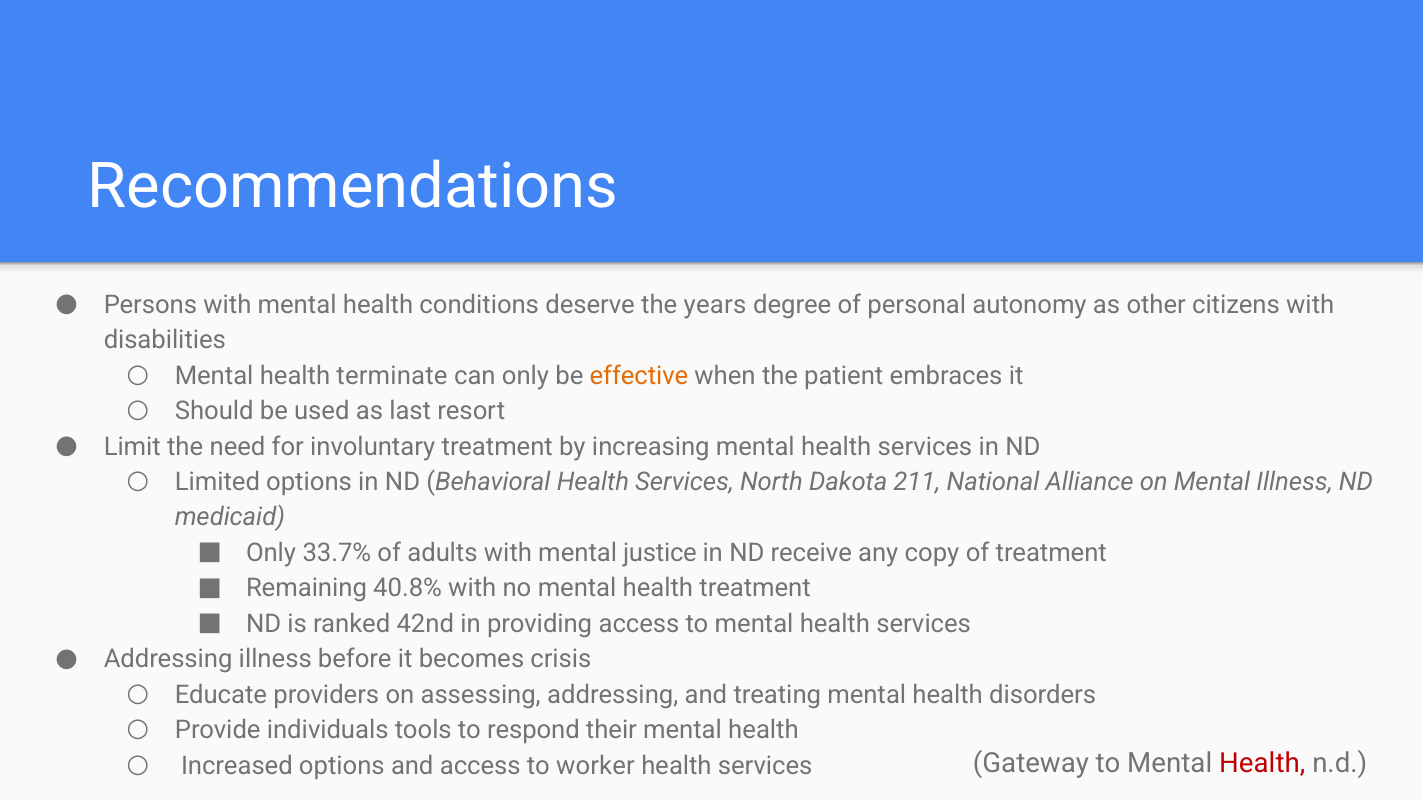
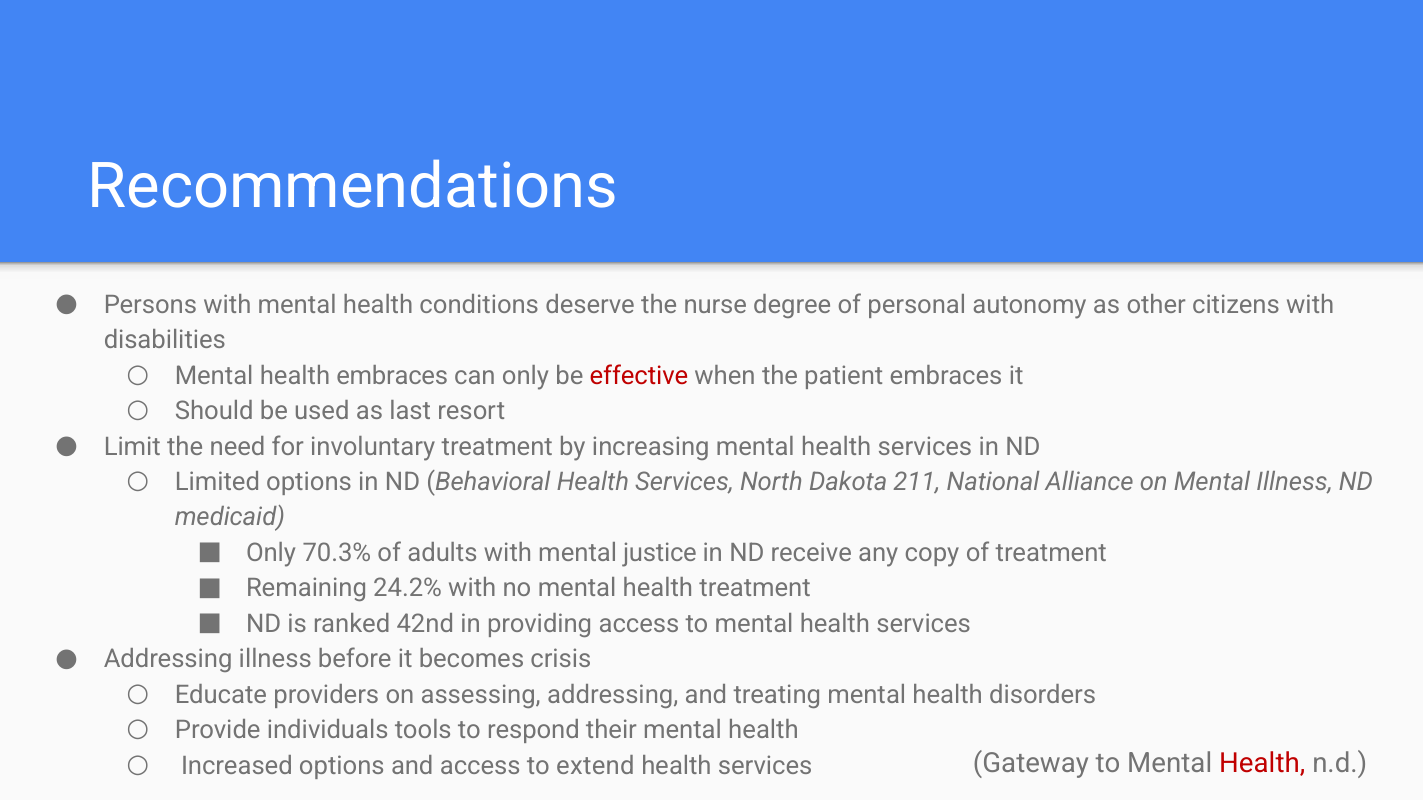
years: years -> nurse (715, 305)
health terminate: terminate -> embraces (392, 376)
effective colour: orange -> red (639, 376)
33.7%: 33.7% -> 70.3% (337, 553)
40.8%: 40.8% -> 24.2% (408, 589)
worker: worker -> extend (595, 766)
